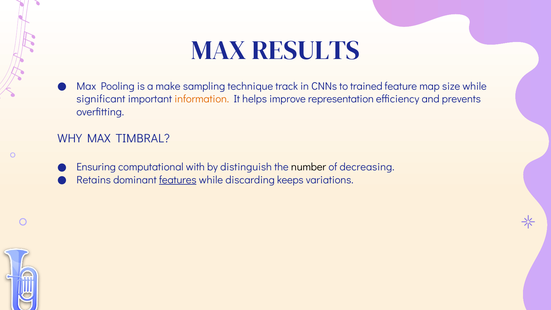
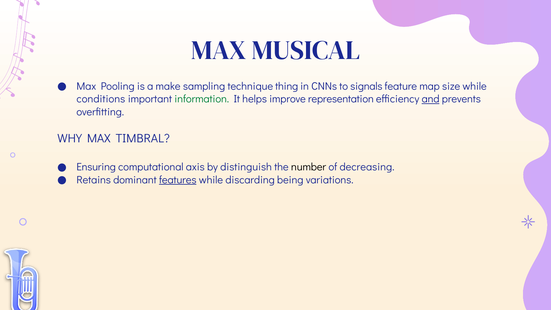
RESULTS: RESULTS -> MUSICAL (306, 50)
track: track -> thing (287, 86)
trained: trained -> signals (366, 86)
significant: significant -> conditions (101, 99)
information colour: orange -> green (202, 99)
and underline: none -> present (431, 99)
with: with -> axis (195, 167)
keeps: keeps -> being (290, 180)
